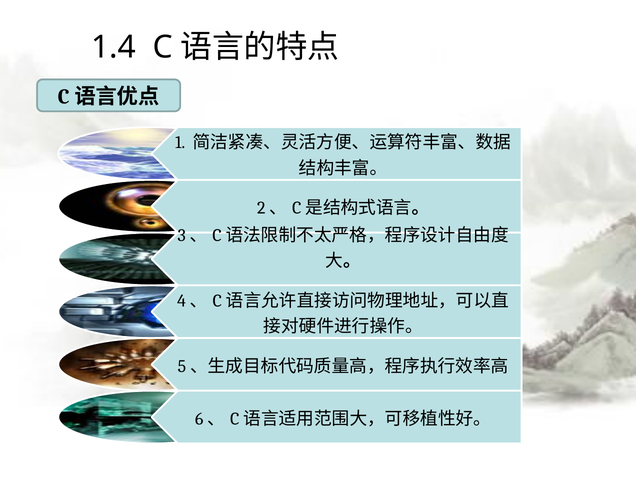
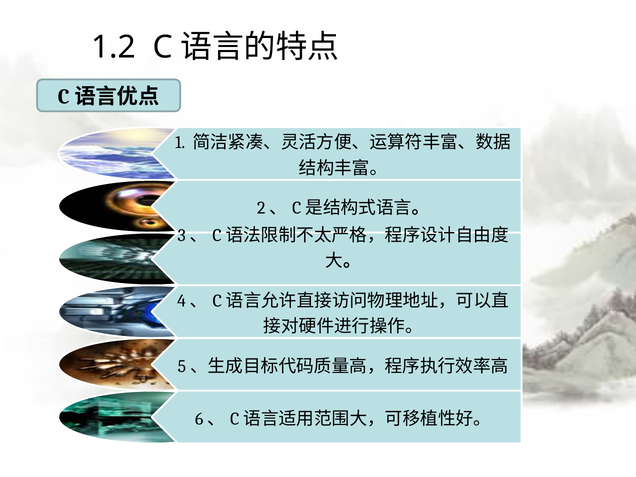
1.4: 1.4 -> 1.2 (114, 47)
